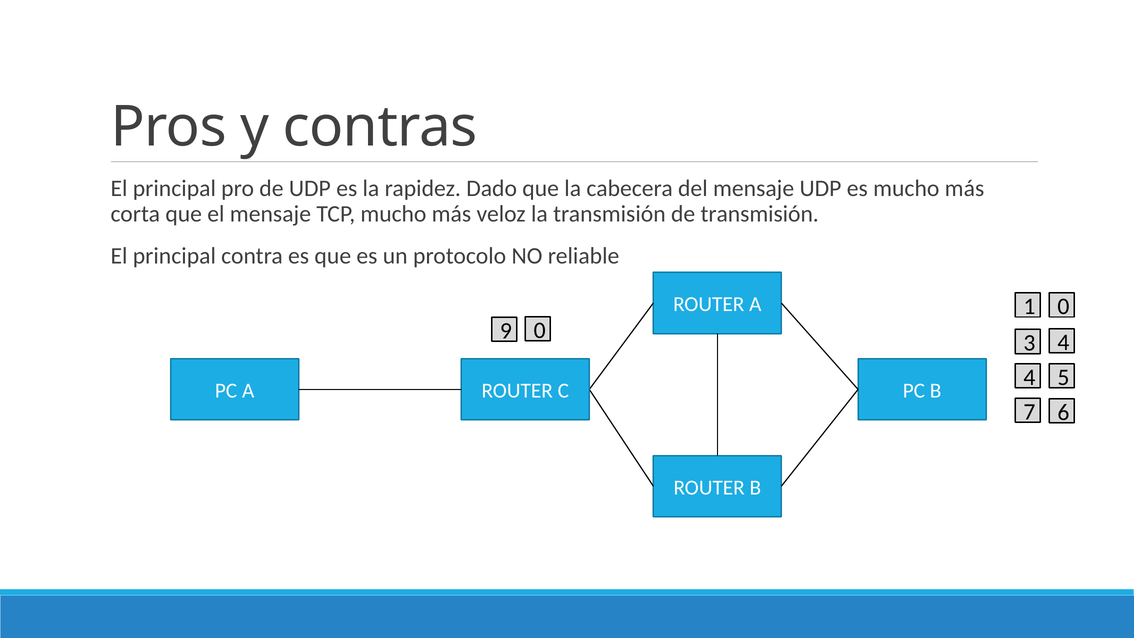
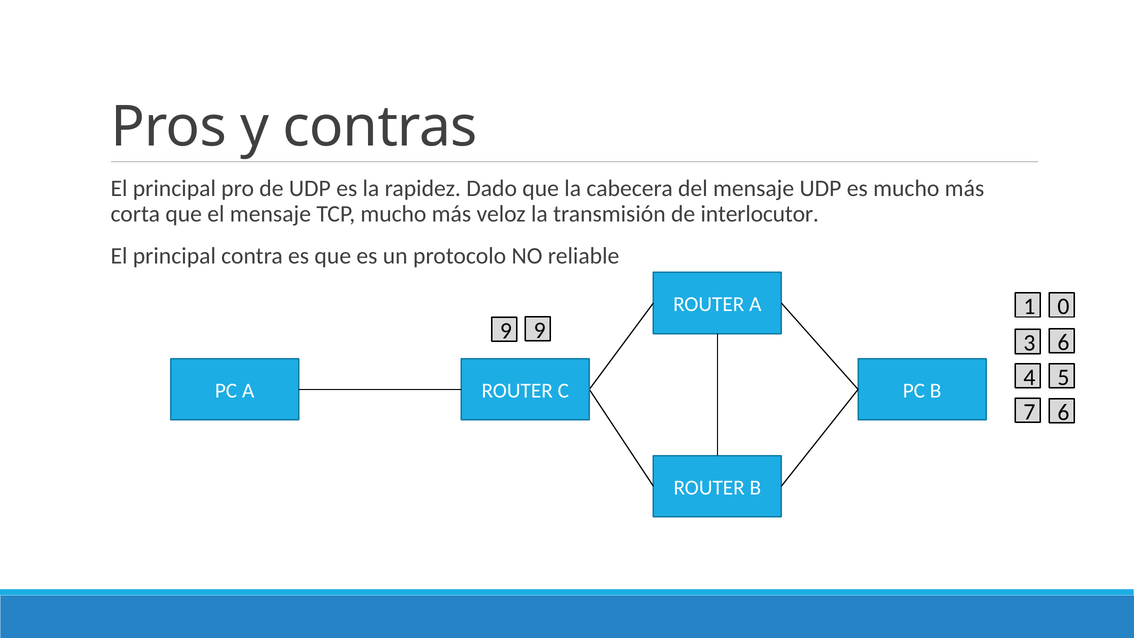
de transmisión: transmisión -> interlocutor (760, 214)
9 0: 0 -> 9 (540, 330)
3 4: 4 -> 6 (1063, 342)
